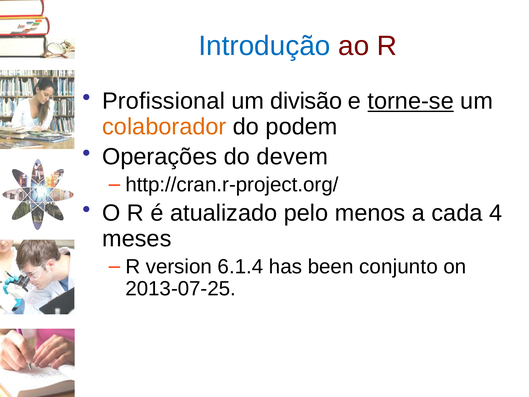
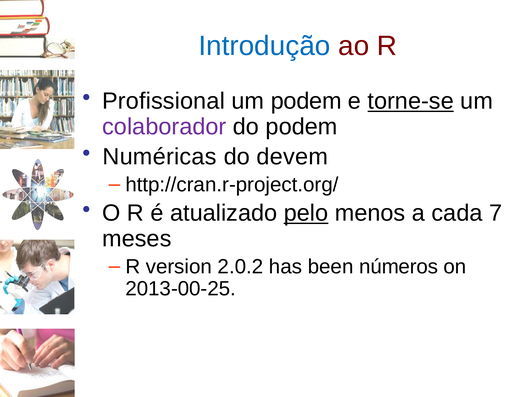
um divisão: divisão -> podem (306, 101)
colaborador colour: orange -> purple (164, 126)
Operações: Operações -> Numéricas (160, 157)
pelo underline: none -> present (306, 213)
4: 4 -> 7 (496, 213)
6.1.4: 6.1.4 -> 2.0.2 (240, 266)
conjunto: conjunto -> números (399, 266)
2013-07-25: 2013-07-25 -> 2013-00-25 (181, 289)
